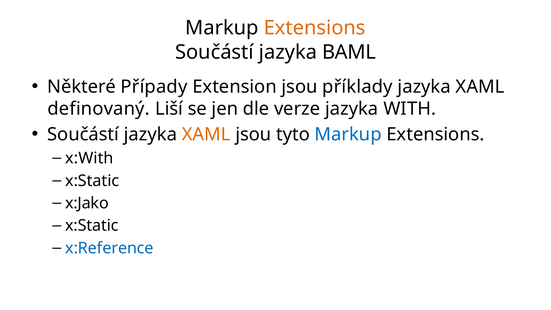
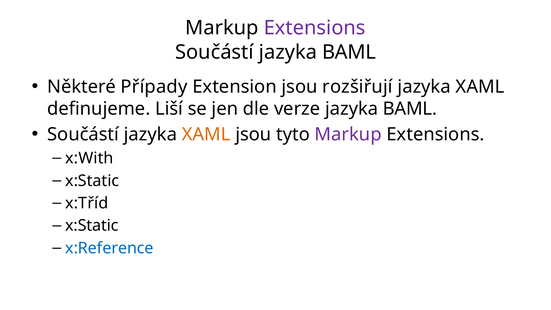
Extensions colour: orange -> purple (315, 28)
příklady: příklady -> rozšiřují (357, 87)
definovaný: definovaný -> definujeme (99, 109)
verze jazyka WITH: WITH -> BAML (410, 109)
Markup colour: blue -> purple (348, 135)
x:Jako: x:Jako -> x:Tříd (87, 203)
